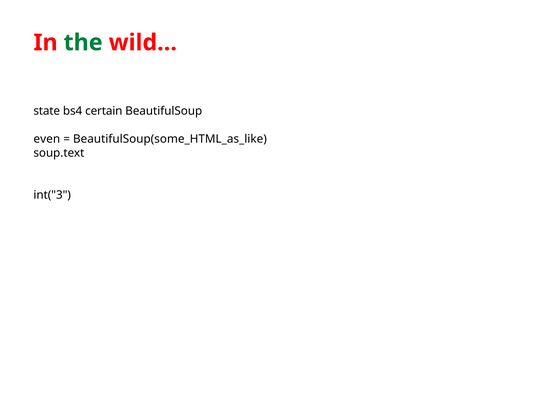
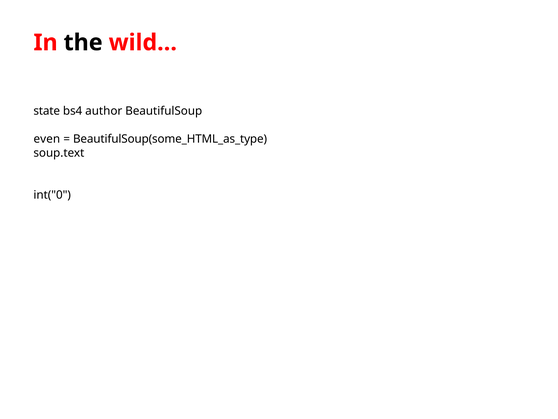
the colour: green -> black (83, 43)
certain: certain -> author (104, 111)
BeautifulSoup(some_HTML_as_like: BeautifulSoup(some_HTML_as_like -> BeautifulSoup(some_HTML_as_type (170, 139)
int("3: int("3 -> int("0 (52, 195)
